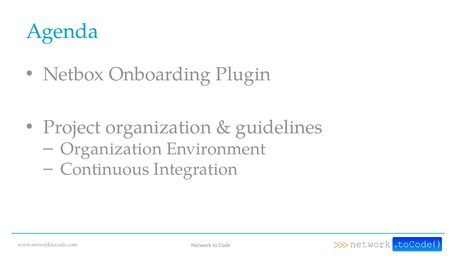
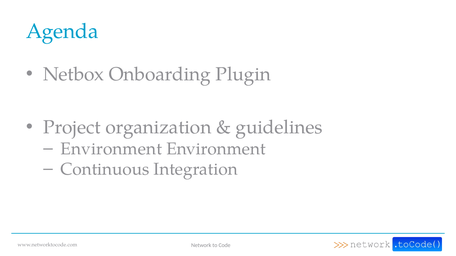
Organization: Organization -> Environment (111, 149)
